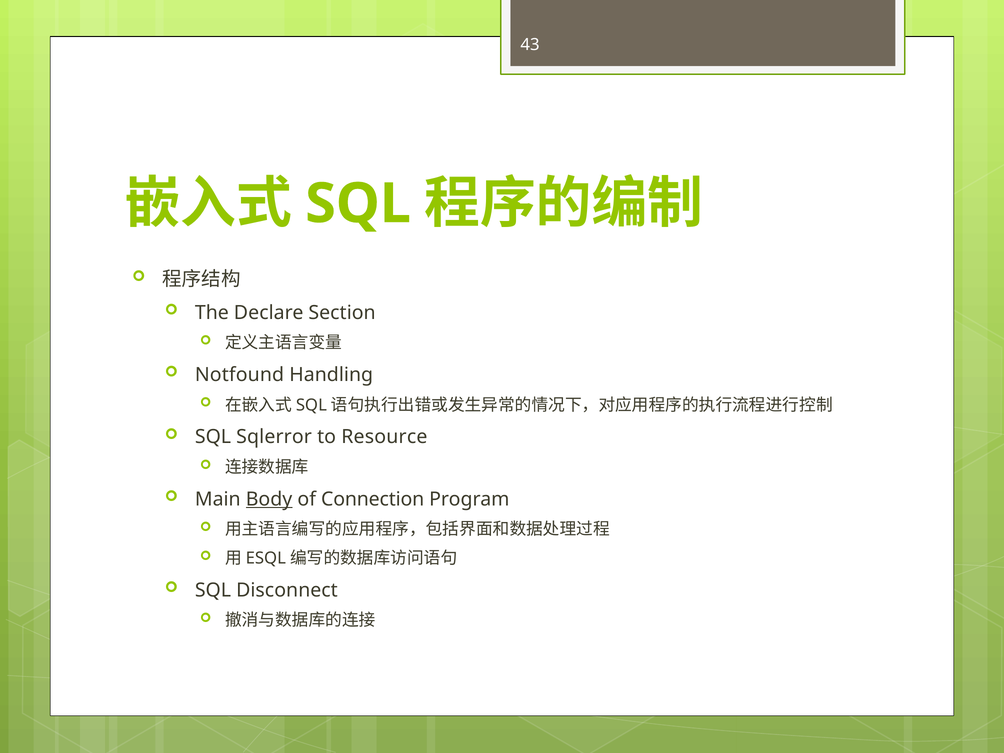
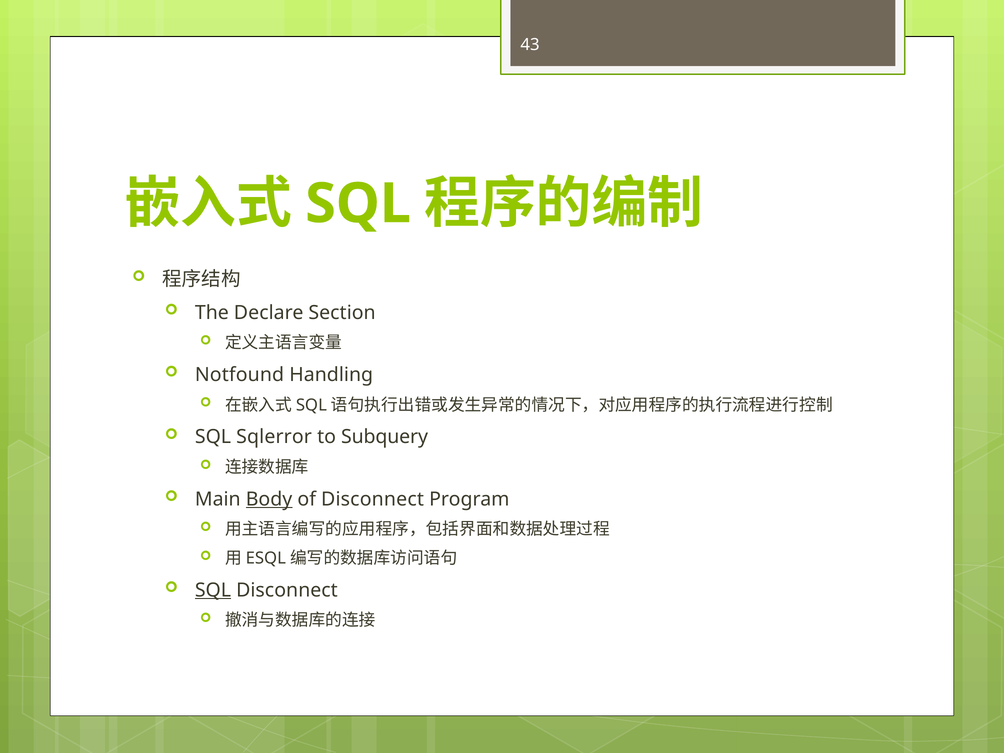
Resource: Resource -> Subquery (385, 437)
of Connection: Connection -> Disconnect (373, 499)
SQL underline: none -> present (213, 590)
